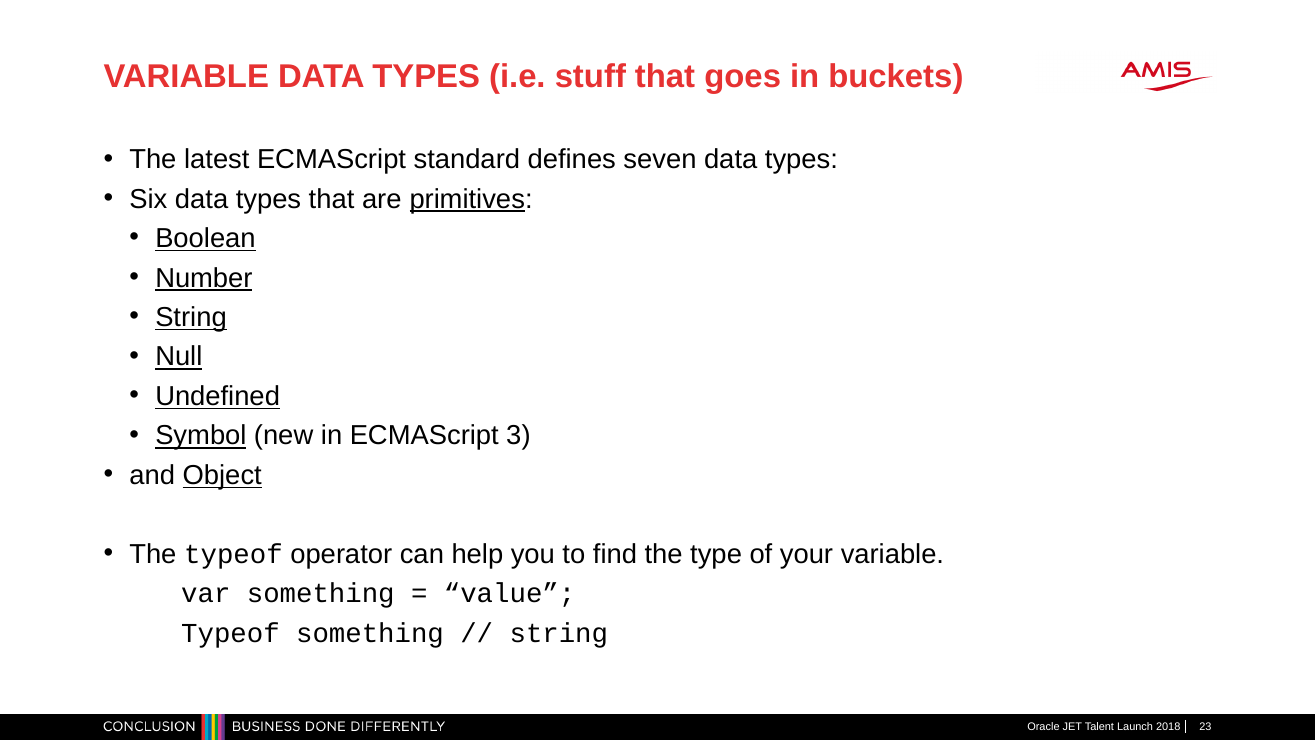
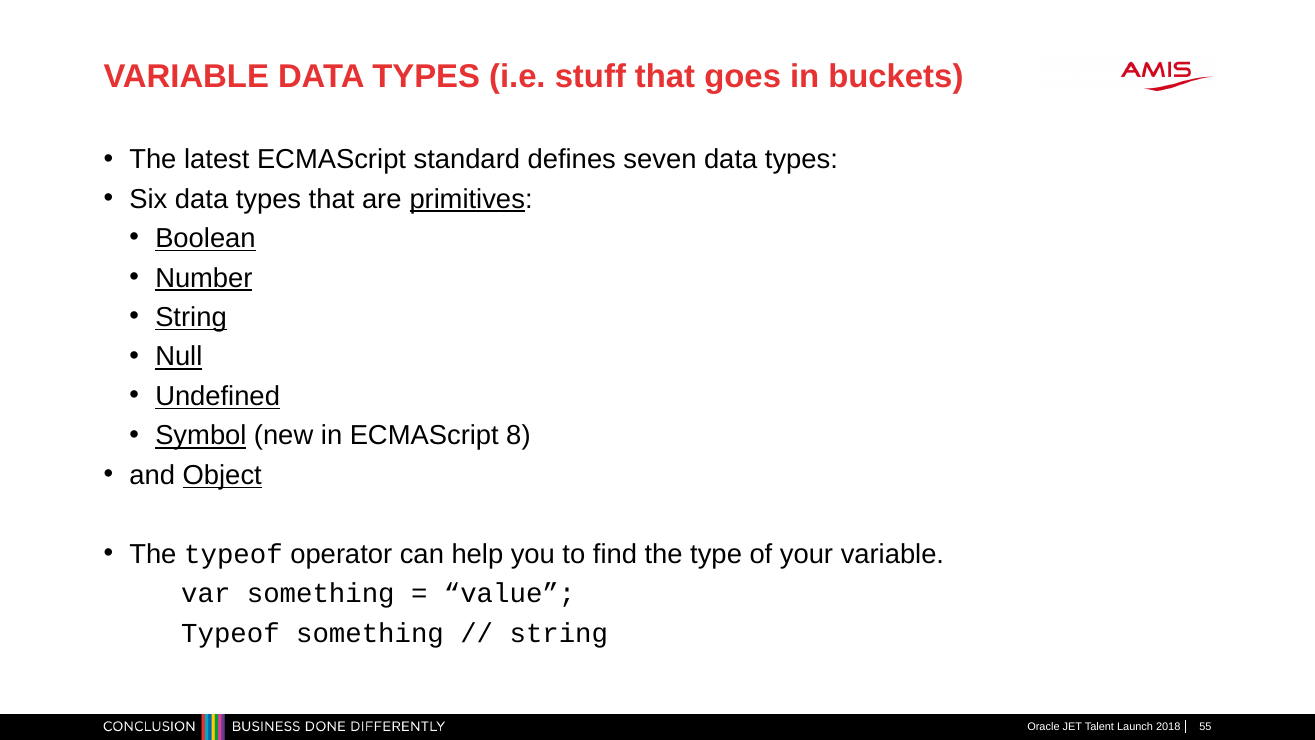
3: 3 -> 8 (518, 436)
23: 23 -> 55 (1205, 727)
